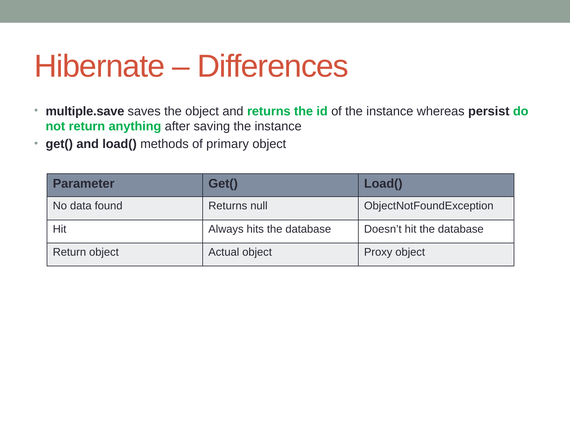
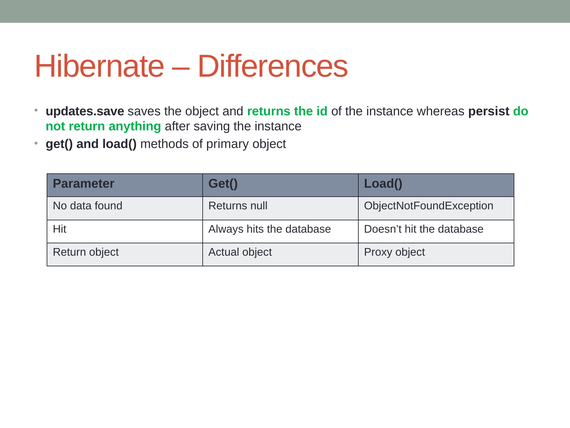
multiple.save: multiple.save -> updates.save (85, 111)
